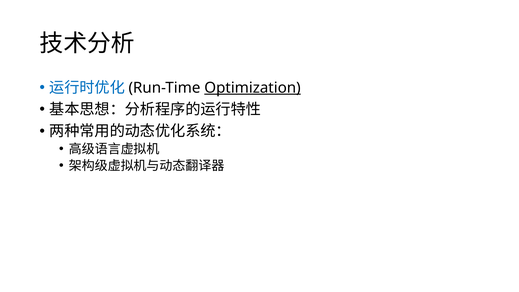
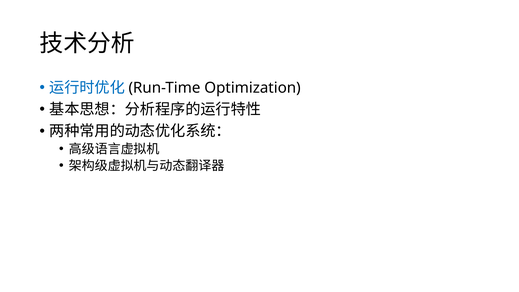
Optimization underline: present -> none (252, 88)
